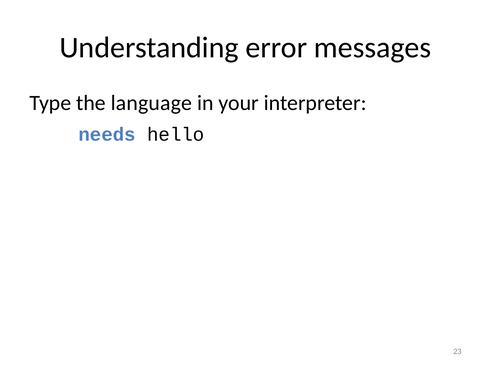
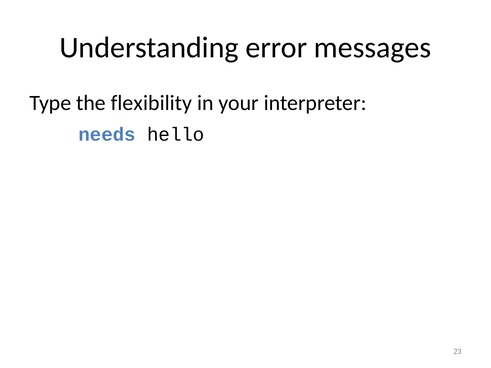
language: language -> flexibility (151, 103)
